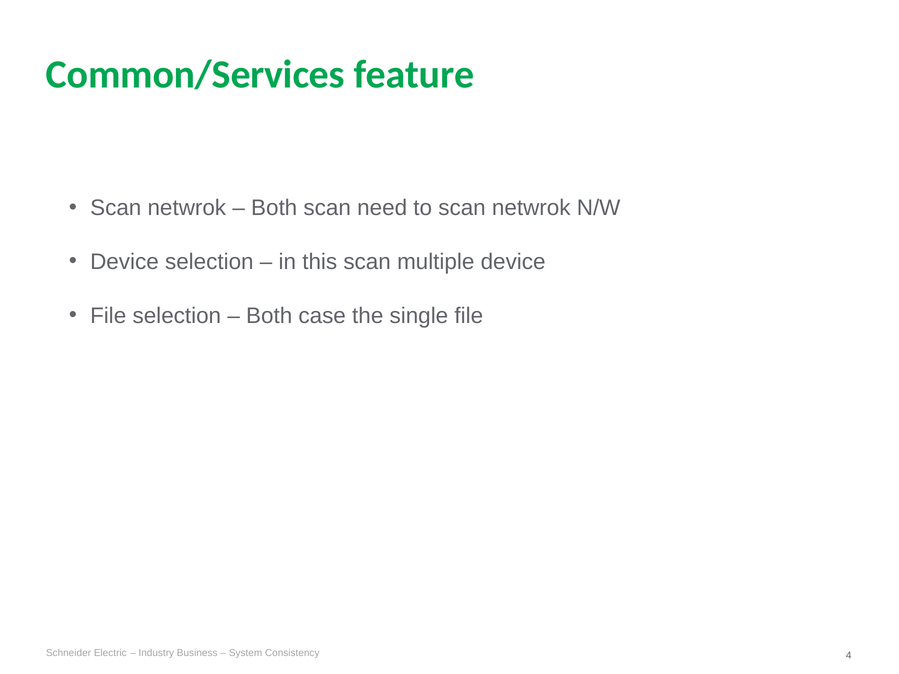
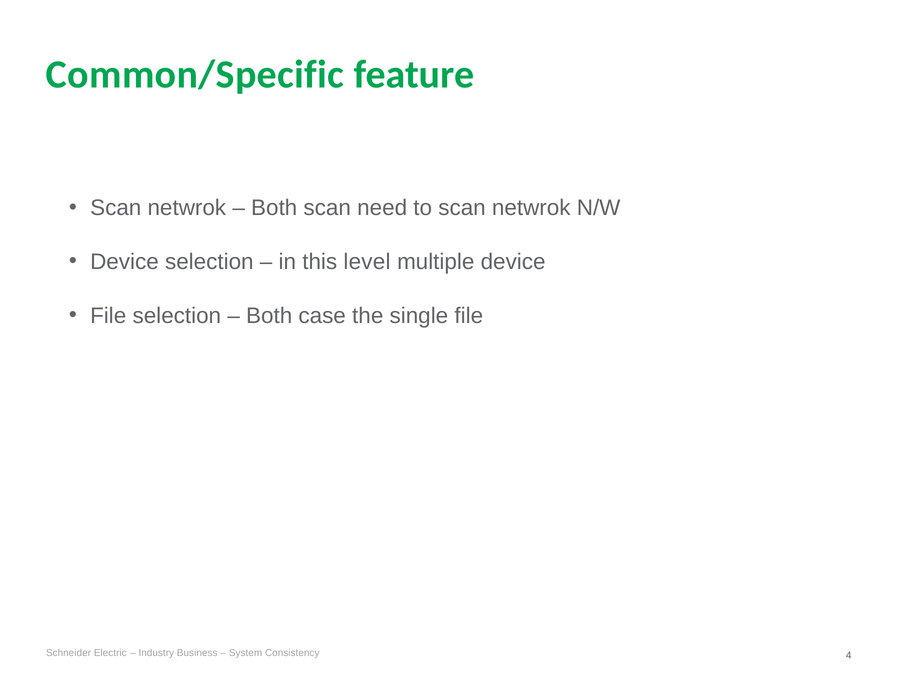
Common/Services: Common/Services -> Common/Specific (195, 74)
this scan: scan -> level (367, 262)
